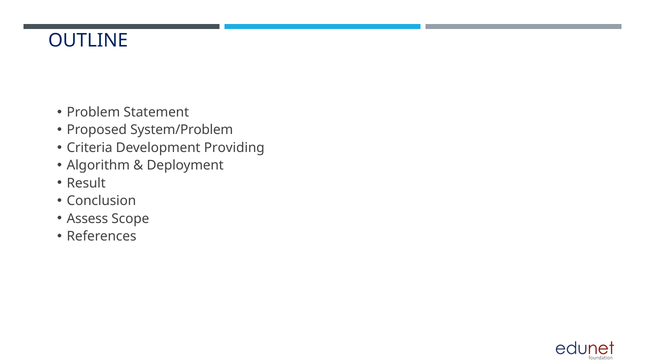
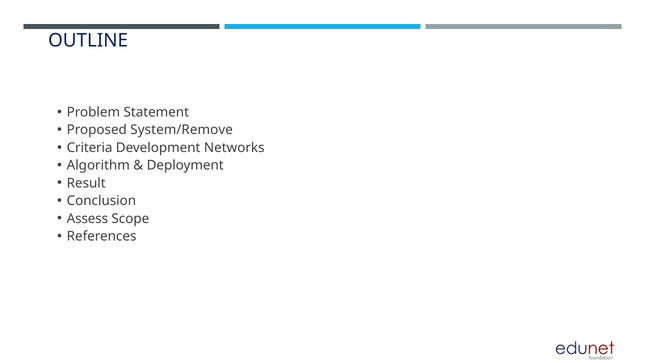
System/Problem: System/Problem -> System/Remove (182, 130)
Providing: Providing -> Networks (234, 148)
